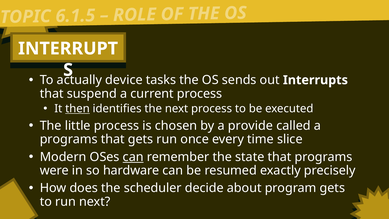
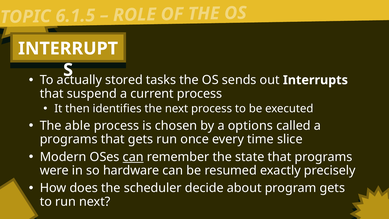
device: device -> stored (124, 80)
then underline: present -> none (77, 109)
little: little -> able (78, 126)
provide: provide -> options (250, 126)
